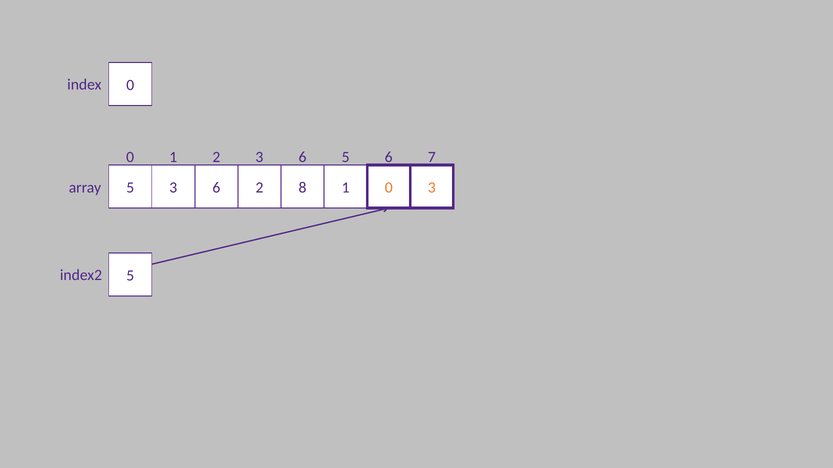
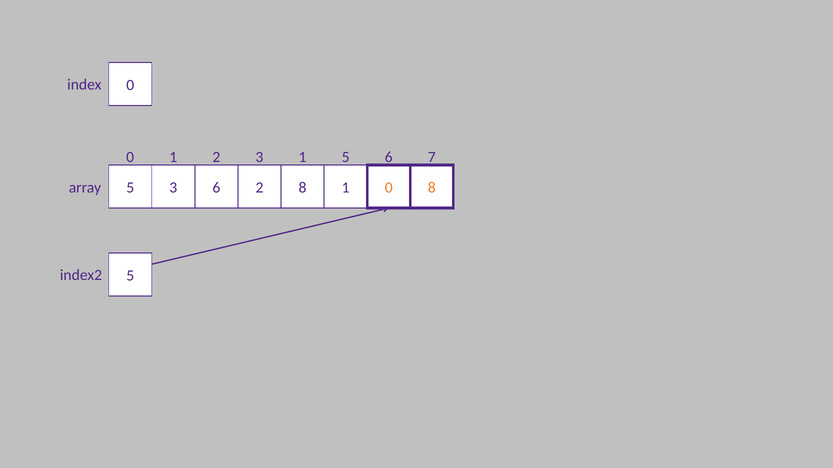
3 6: 6 -> 1 (303, 157)
0 3: 3 -> 8 (432, 188)
